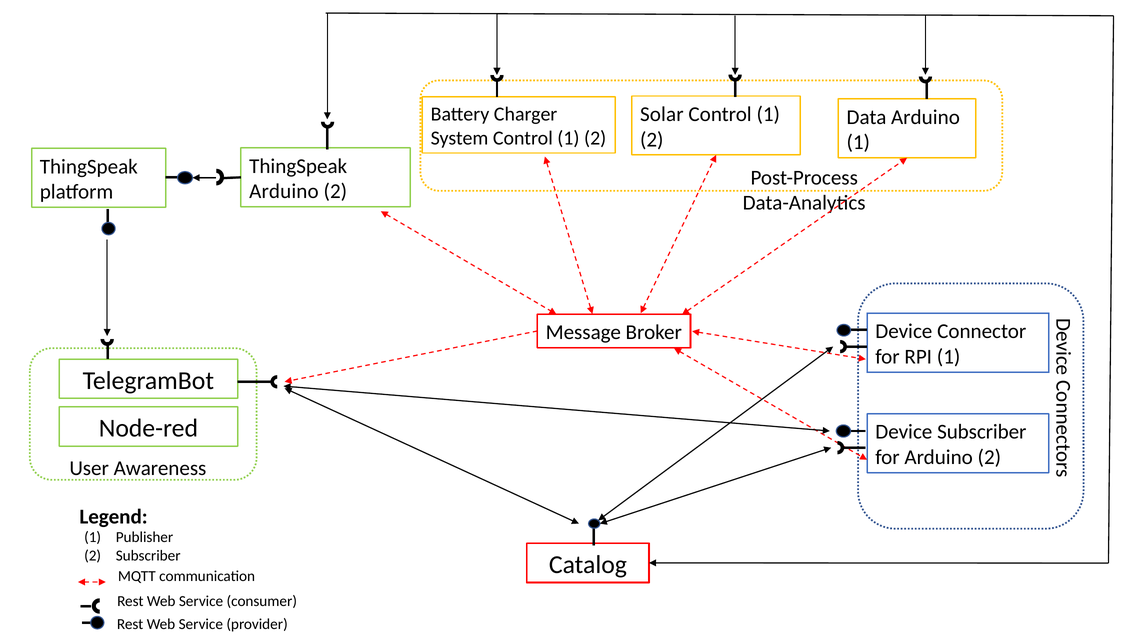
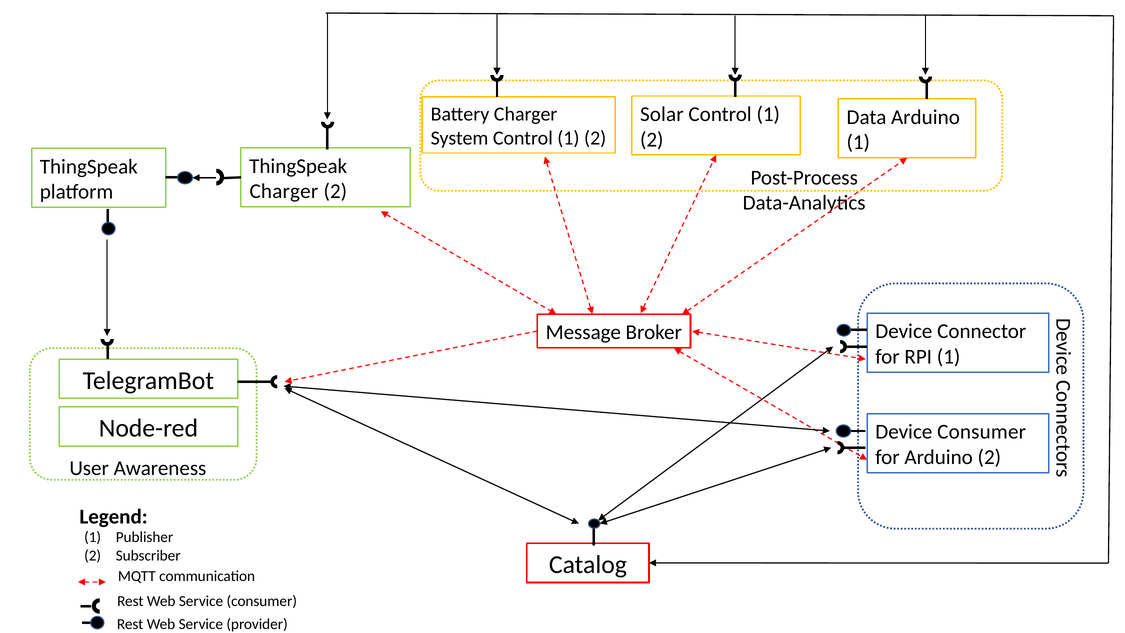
Arduino: Arduino -> Charger (284, 191)
Device Subscriber: Subscriber -> Consumer (982, 432)
